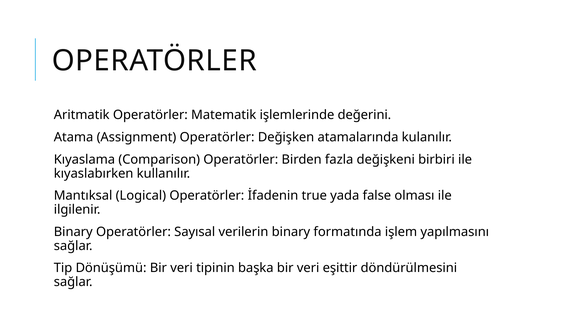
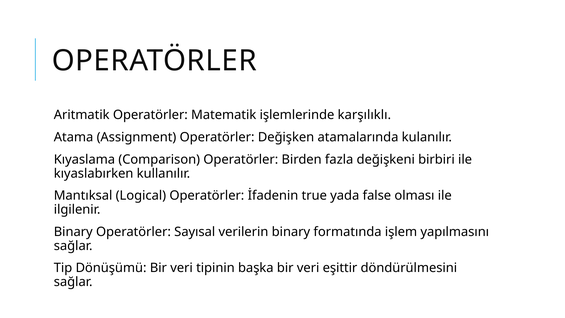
değerini: değerini -> karşılıklı (364, 115)
